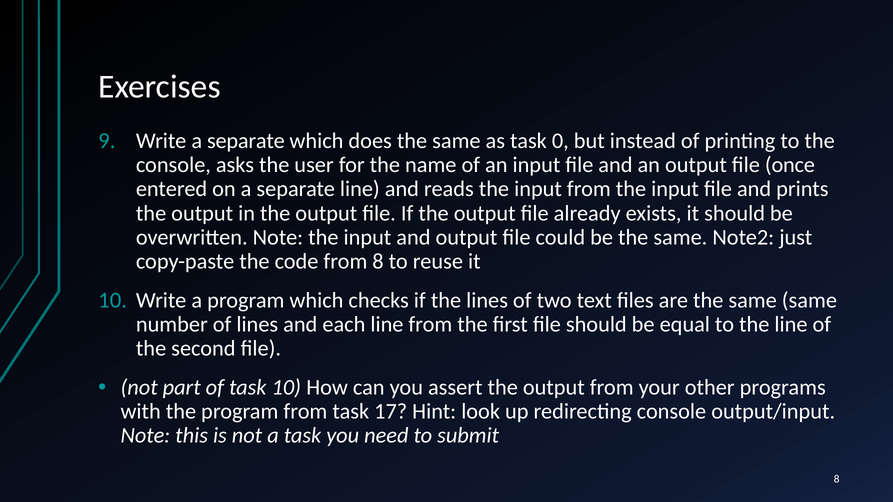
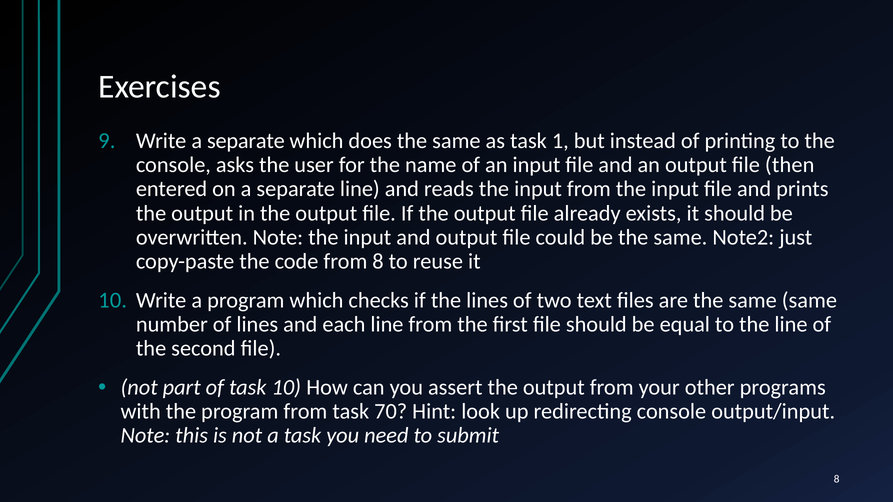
0: 0 -> 1 (560, 141)
once: once -> then (790, 165)
17: 17 -> 70 (391, 412)
